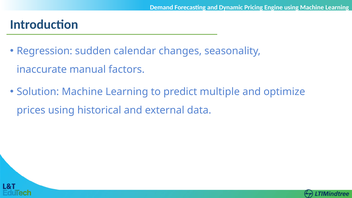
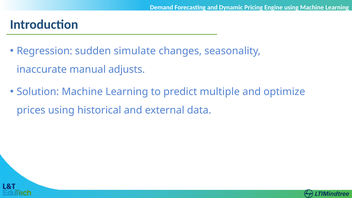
calendar: calendar -> simulate (135, 51)
factors: factors -> adjusts (127, 70)
